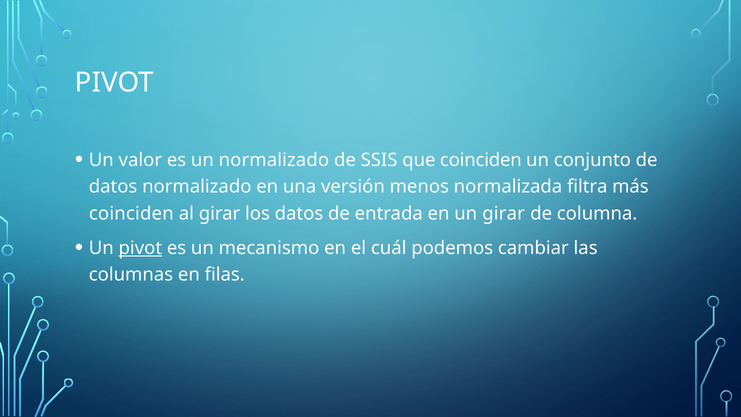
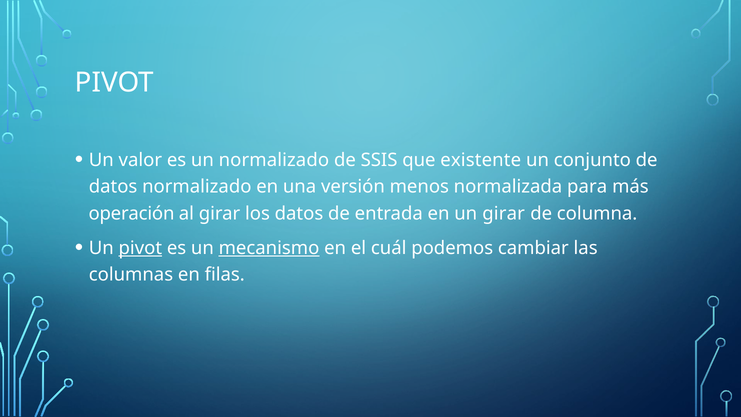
que coinciden: coinciden -> existente (481, 160)
filtra: filtra -> para (587, 187)
coinciden: coinciden -> operación (131, 213)
mecanismo underline: none -> present (269, 248)
